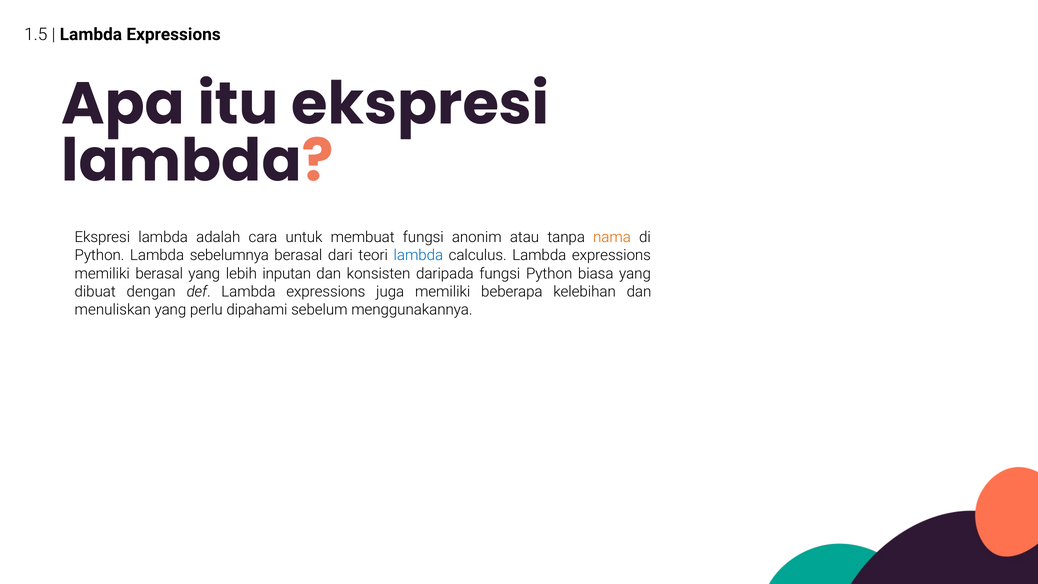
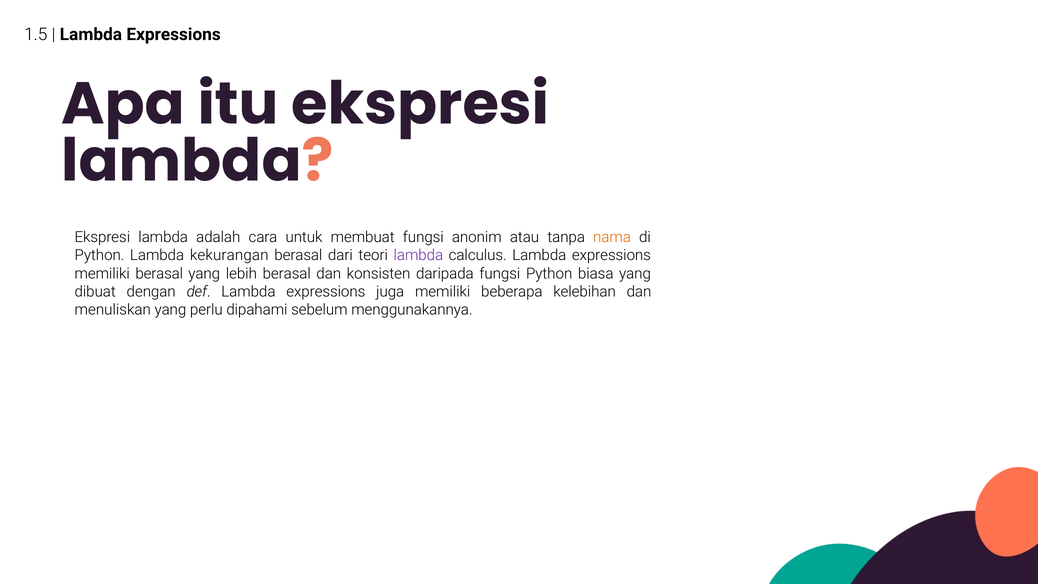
sebelumnya: sebelumnya -> kekurangan (229, 255)
lambda colour: blue -> purple (418, 255)
lebih inputan: inputan -> berasal (287, 274)
